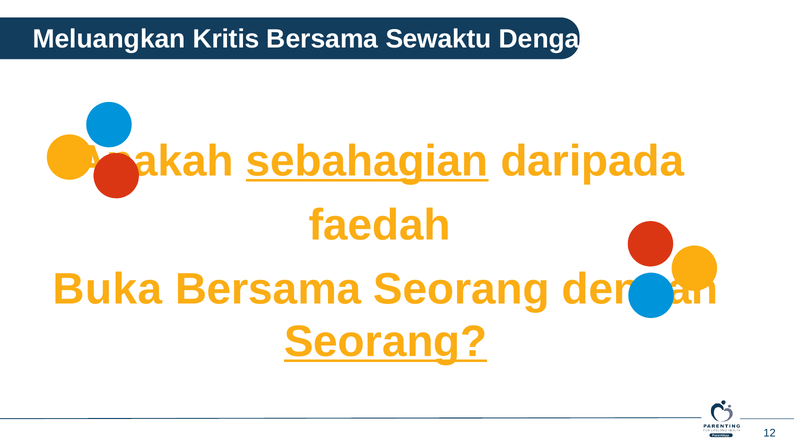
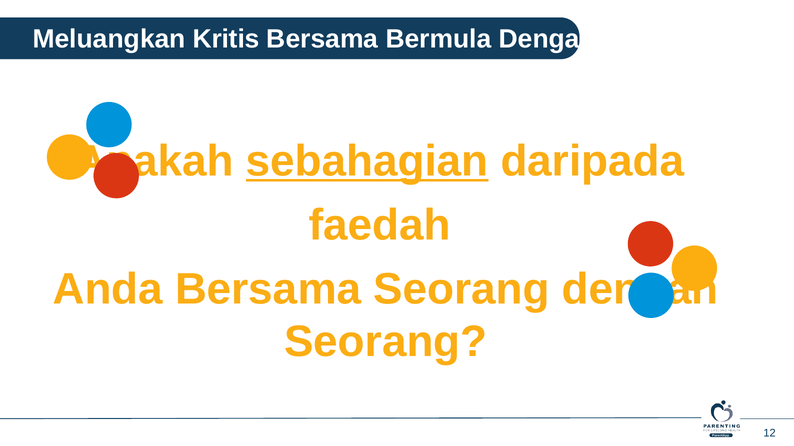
Sewaktu: Sewaktu -> Bermula (438, 39)
Buka: Buka -> Anda (108, 289)
Seorang underline: present -> none (386, 342)
